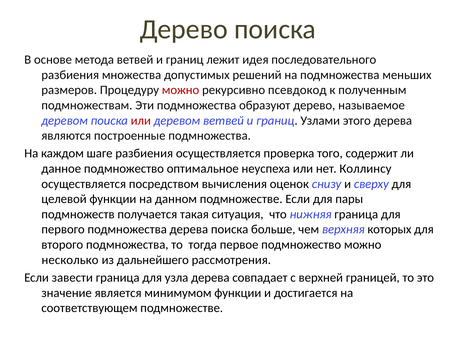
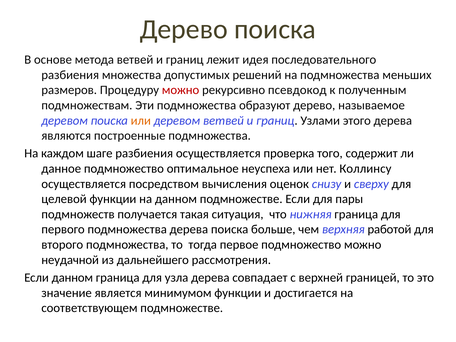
или colour: red -> orange (141, 120)
которых: которых -> работой (389, 229)
несколько: несколько -> неудачной (70, 260)
Если завести: завести -> данном (72, 278)
